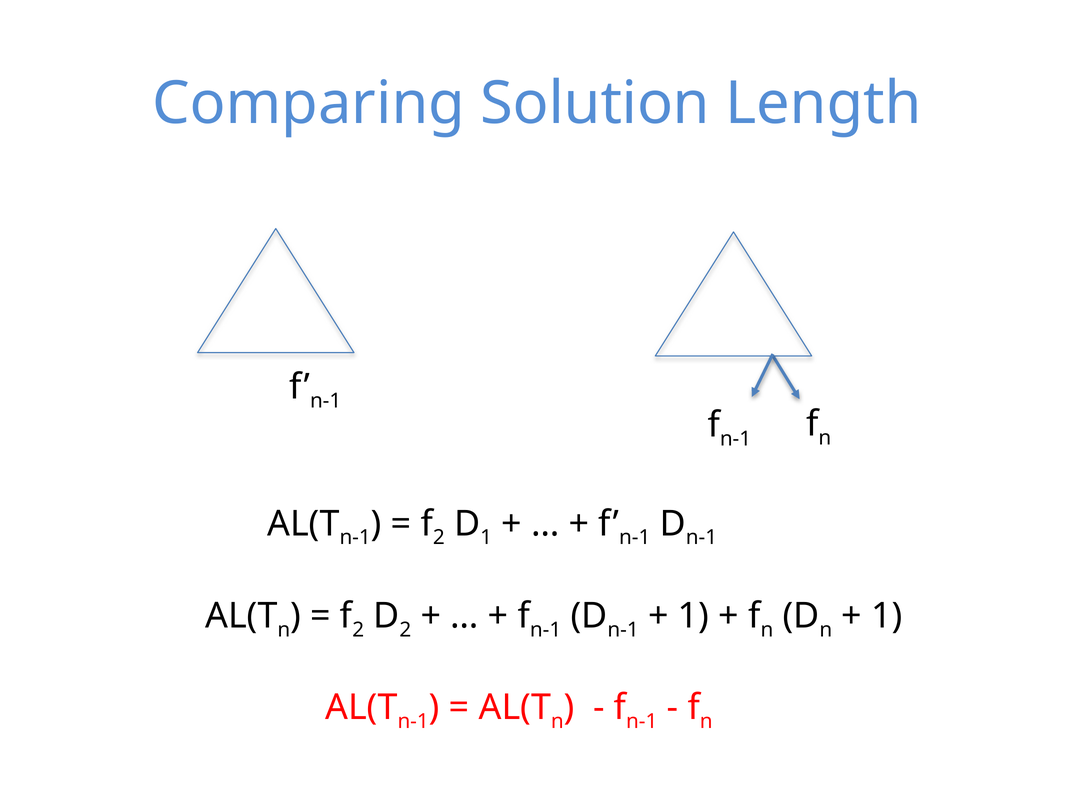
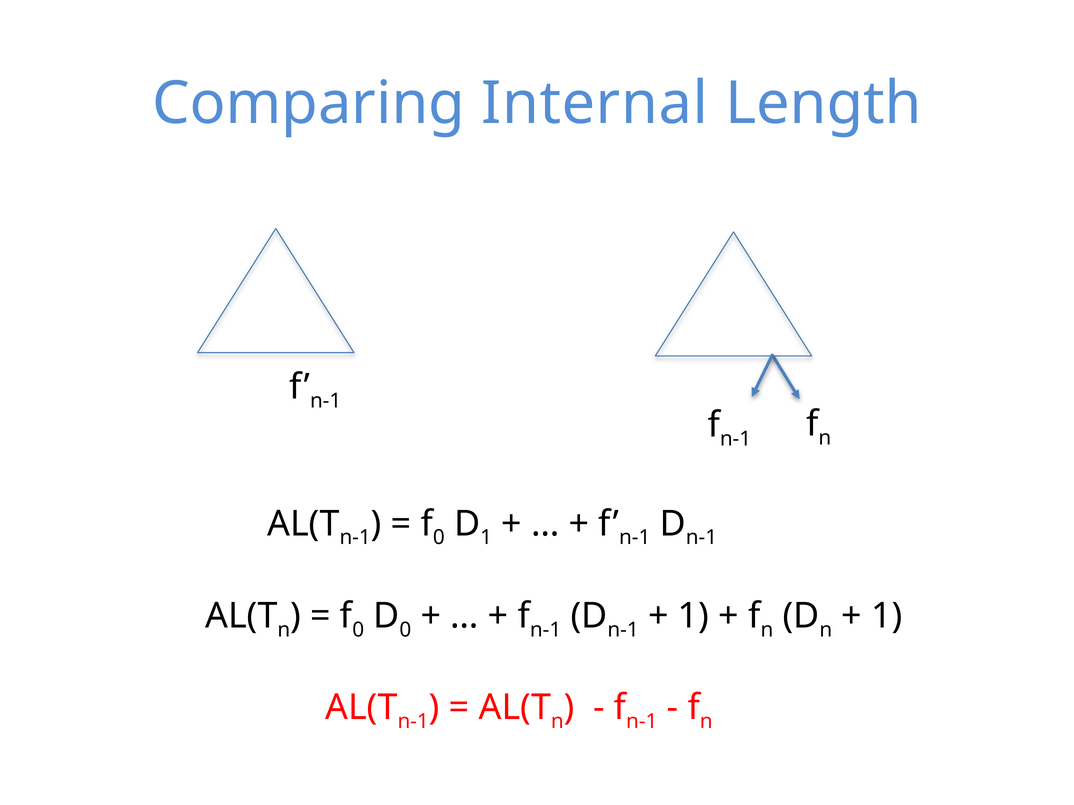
Solution: Solution -> Internal (595, 104)
2: 2 -> 0 (439, 538)
2: 2 -> 0 (358, 630)
2: 2 -> 0 (405, 630)
